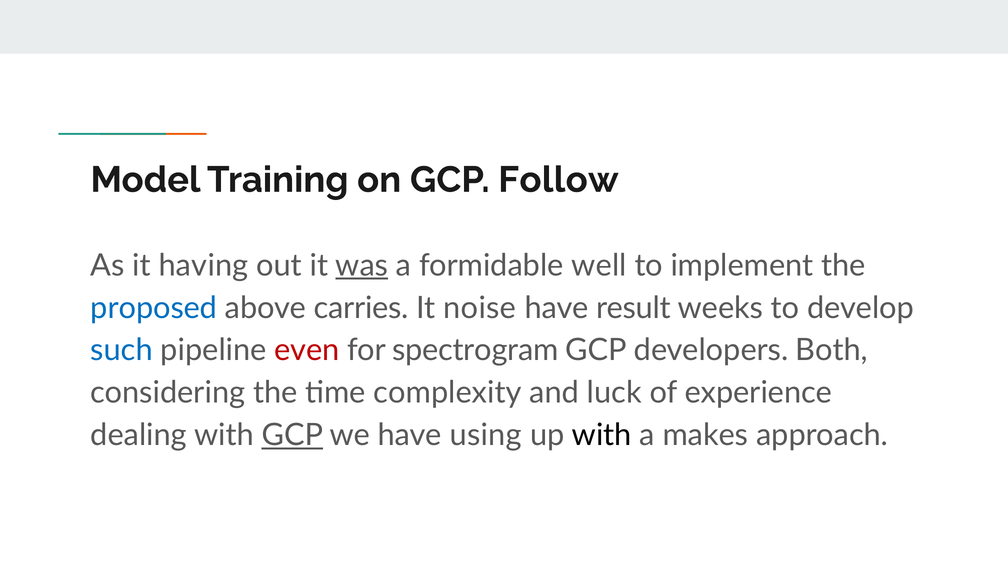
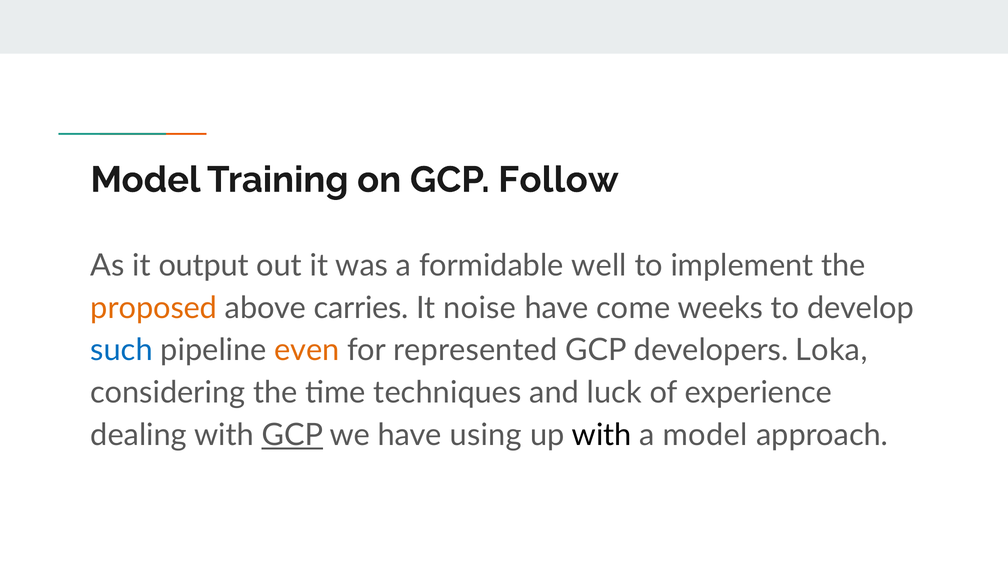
having: having -> output (204, 265)
was underline: present -> none (362, 265)
proposed colour: blue -> orange (154, 308)
result: result -> come (633, 308)
even colour: red -> orange (307, 350)
spectrogram: spectrogram -> represented (475, 350)
Both: Both -> Loka (831, 350)
complexity: complexity -> techniques (448, 393)
a makes: makes -> model (705, 435)
